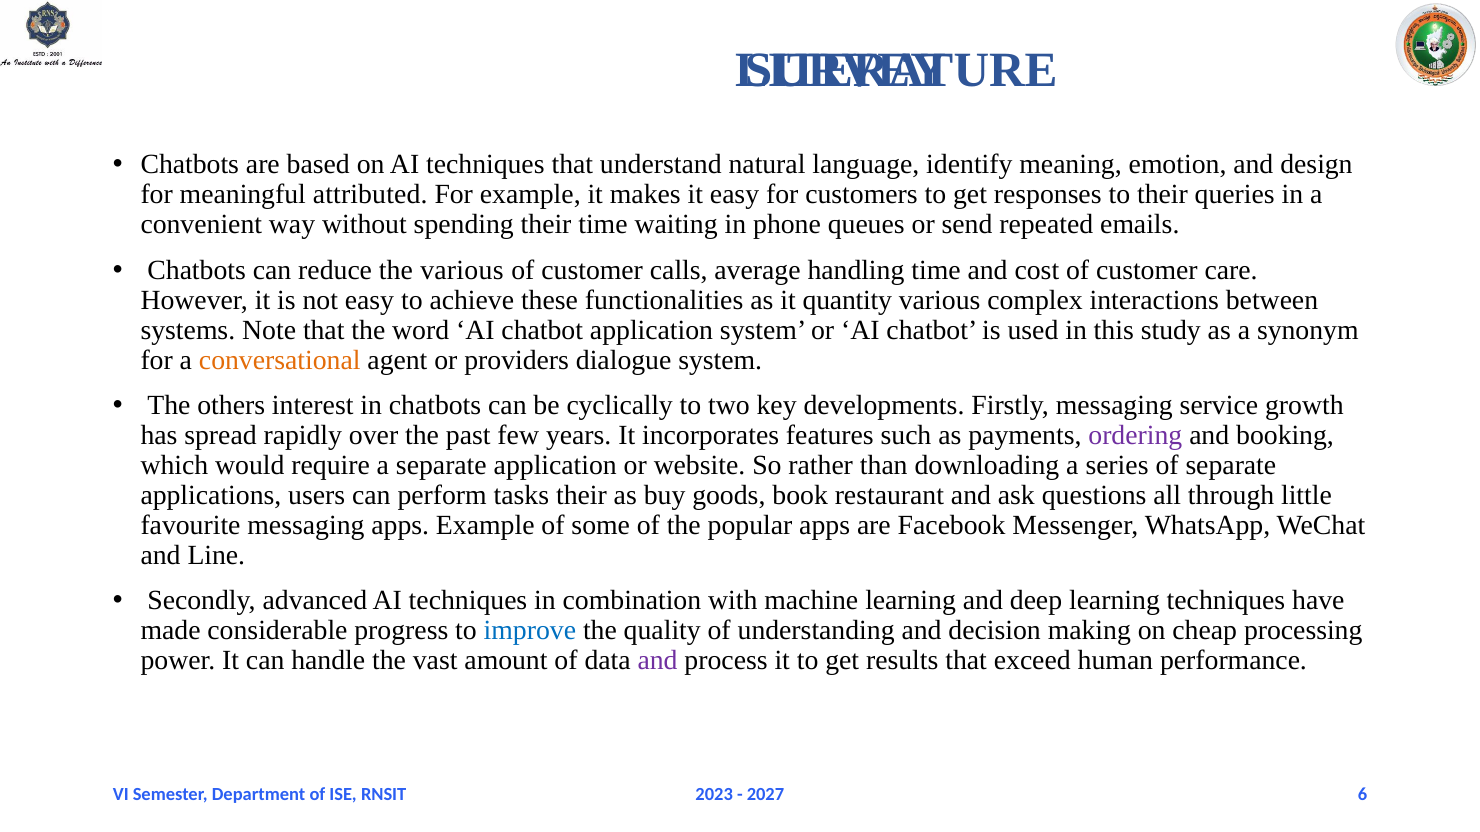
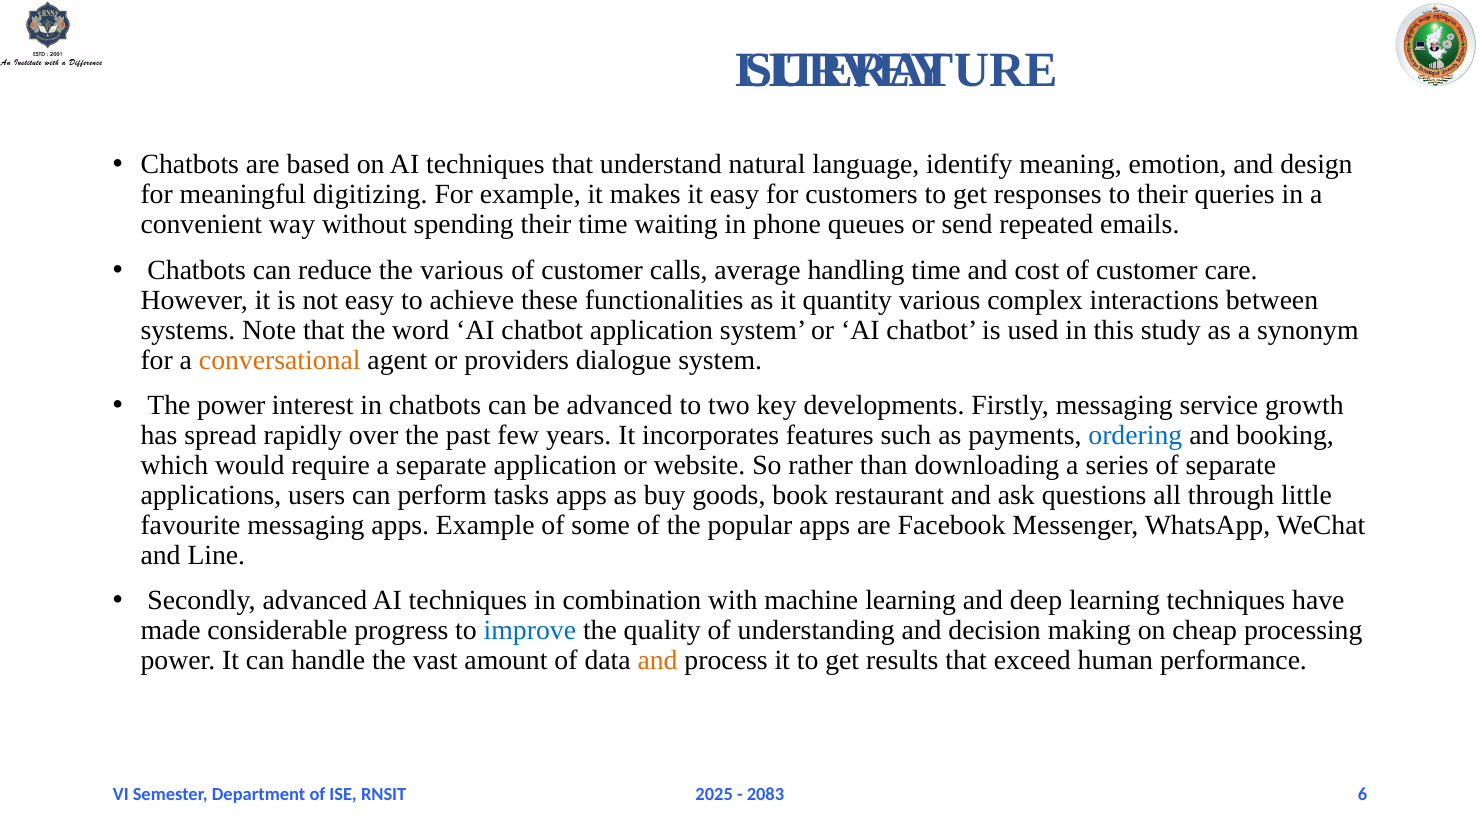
attributed: attributed -> digitizing (370, 195)
The others: others -> power (231, 406)
be cyclically: cyclically -> advanced (620, 406)
ordering colour: purple -> blue (1135, 436)
tasks their: their -> apps (581, 496)
and colour: purple -> orange (658, 661)
2023: 2023 -> 2025 (714, 795)
2027: 2027 -> 2083 (766, 795)
